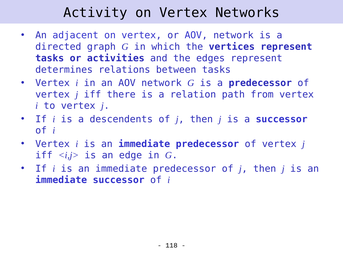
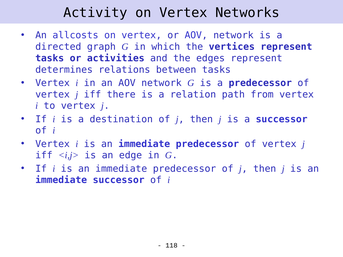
adjacent: adjacent -> allcosts (75, 35)
descendents: descendents -> destination (121, 119)
